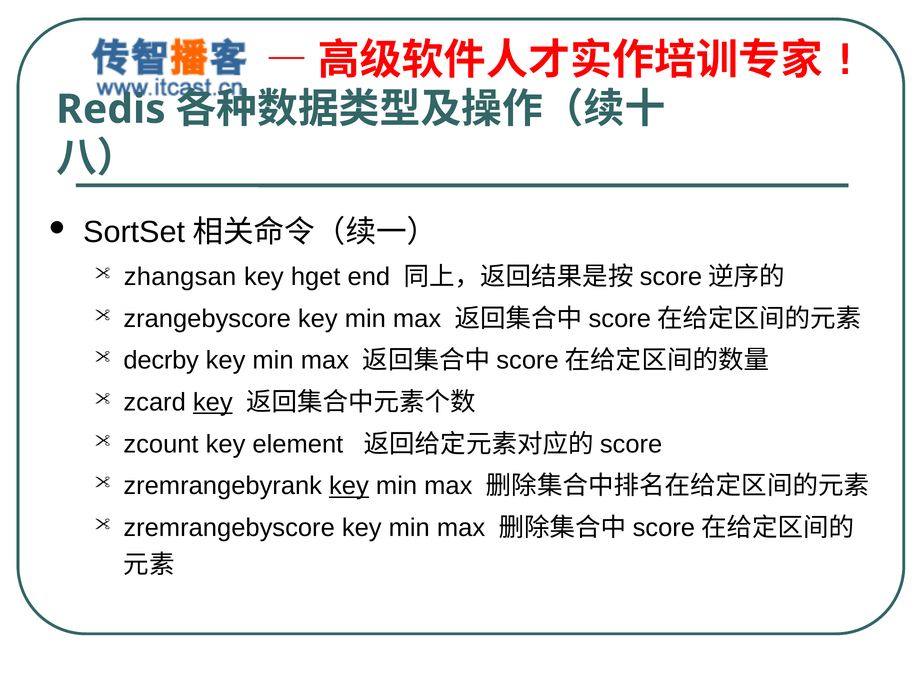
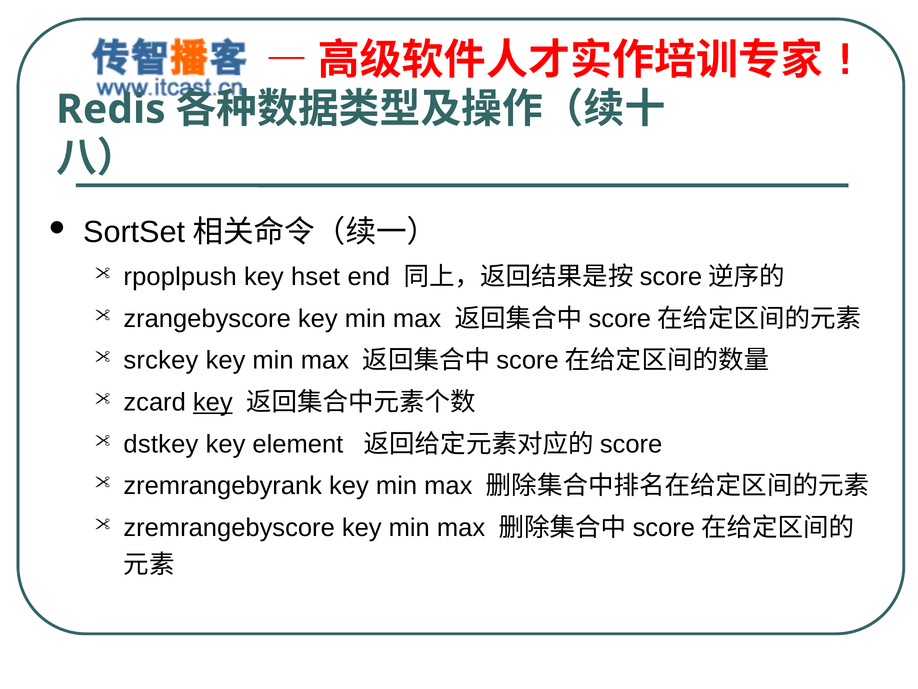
zhangsan: zhangsan -> rpoplpush (180, 277)
hget: hget -> hset (316, 277)
decrby: decrby -> srckey (161, 360)
zcount: zcount -> dstkey (161, 444)
key underline: present -> none (349, 486)
